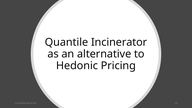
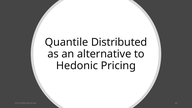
Incinerator: Incinerator -> Distributed (119, 42)
